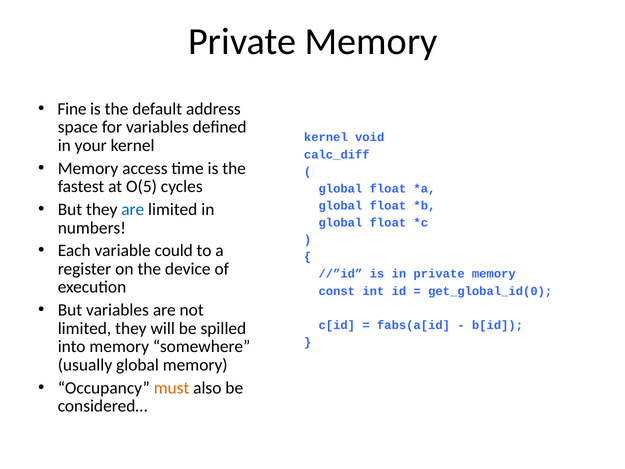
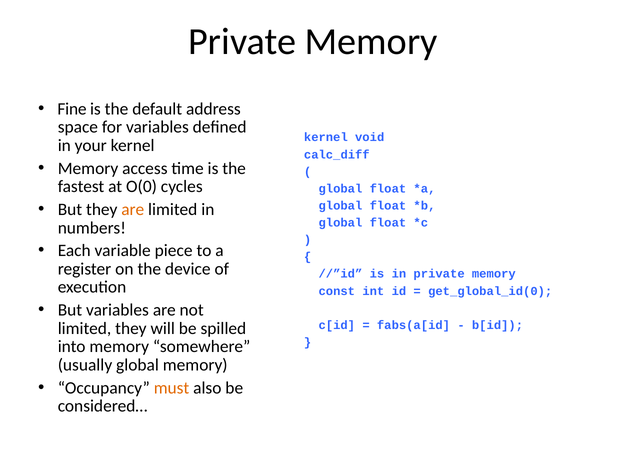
O(5: O(5 -> O(0 (142, 187)
are colour: blue -> orange (133, 209)
could: could -> piece (174, 250)
